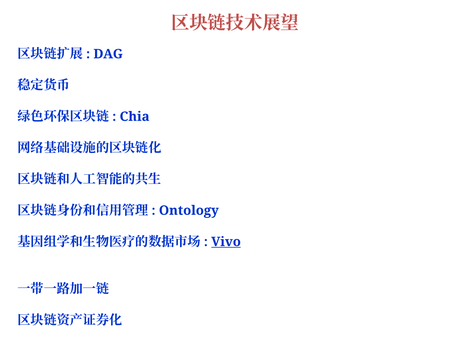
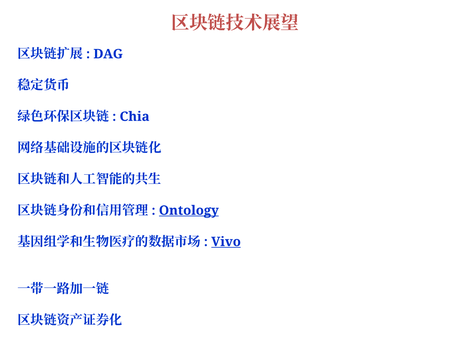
Ontology underline: none -> present (189, 211)
